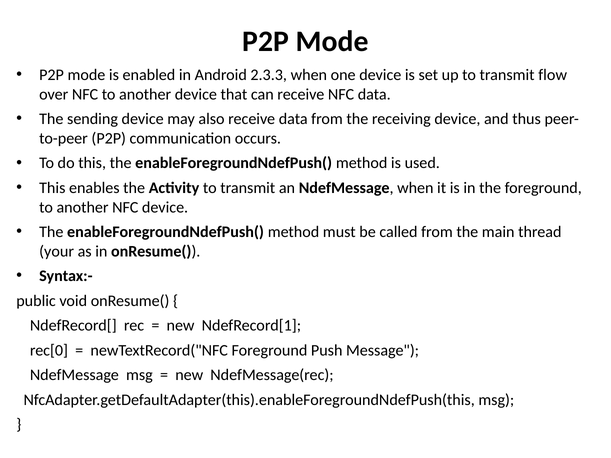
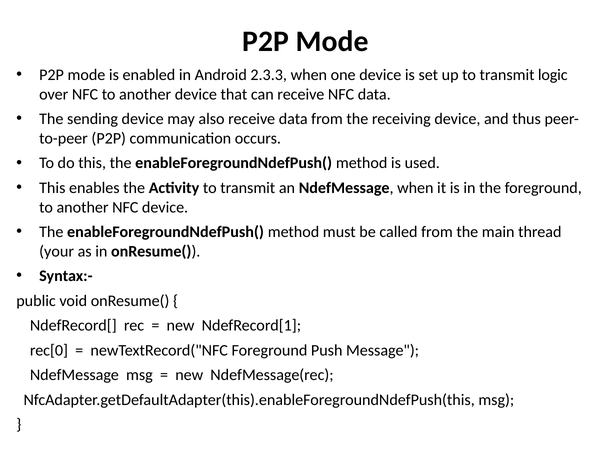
flow: flow -> logic (553, 75)
